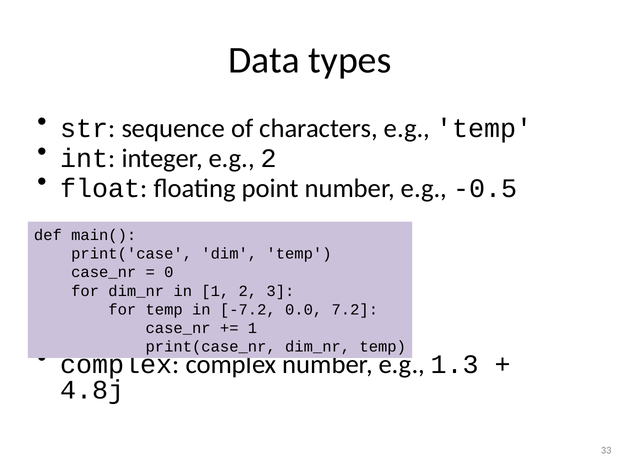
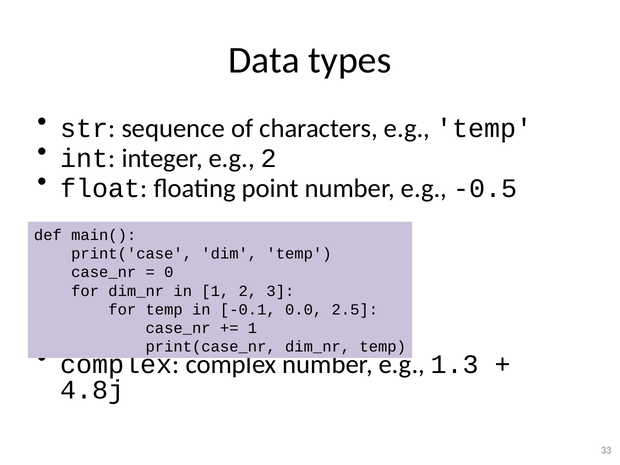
-7.2: -7.2 -> -0.1 (248, 310)
7.2: 7.2 -> 2.5 (355, 310)
